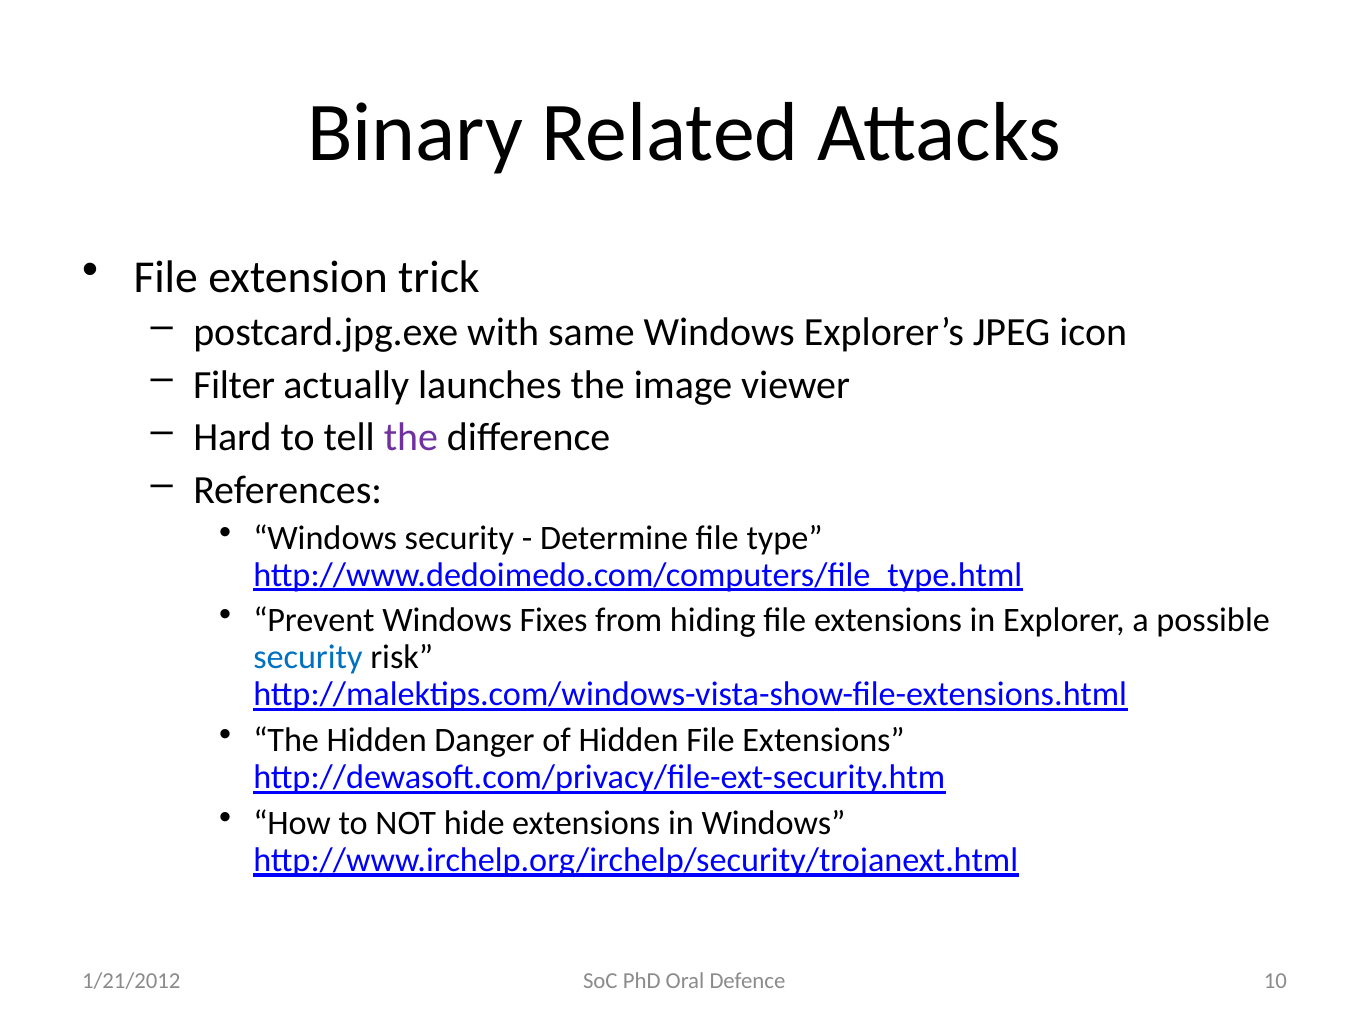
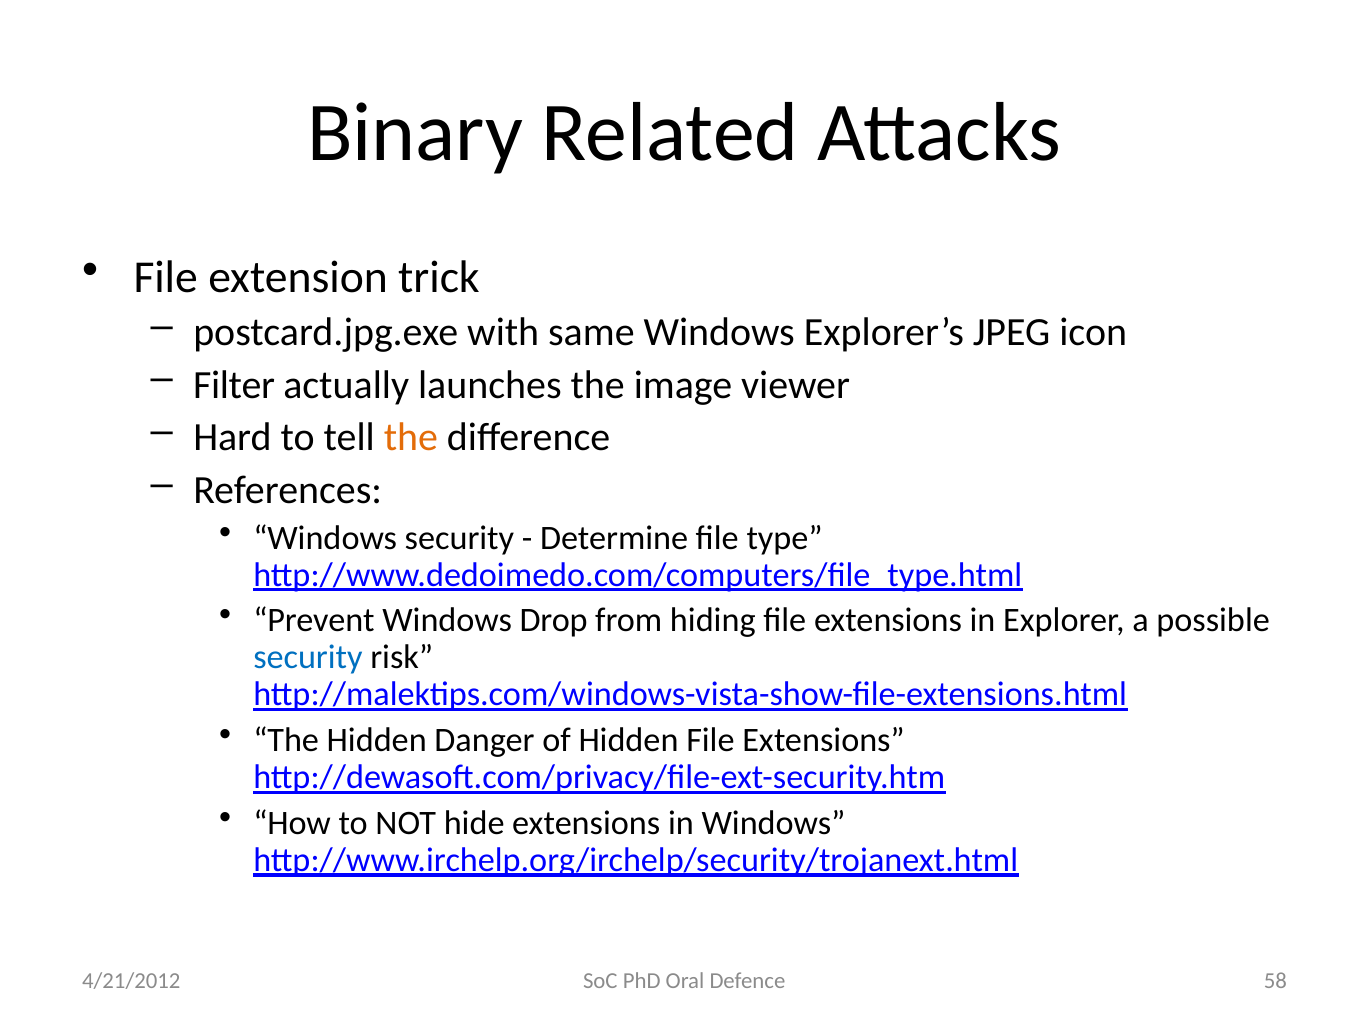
the colour: purple -> orange (411, 437)
Fixes: Fixes -> Drop (554, 620)
10: 10 -> 58 (1275, 980)
1/21/2012: 1/21/2012 -> 4/21/2012 (131, 981)
